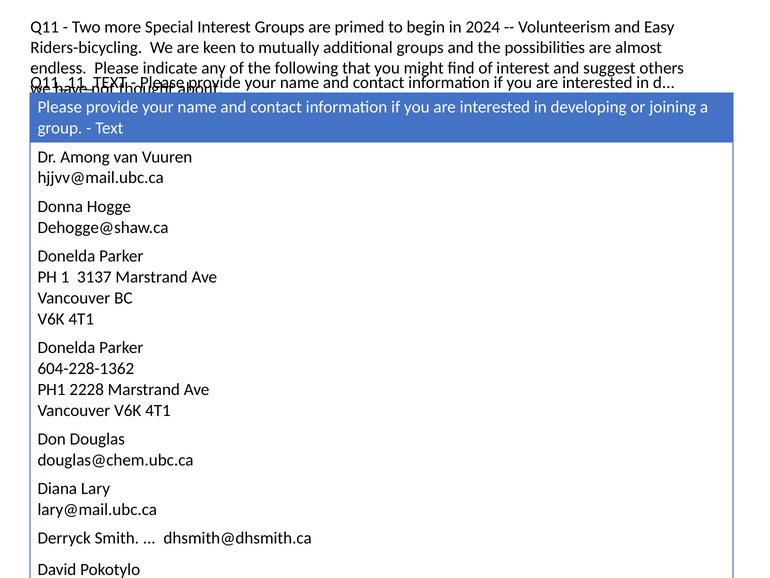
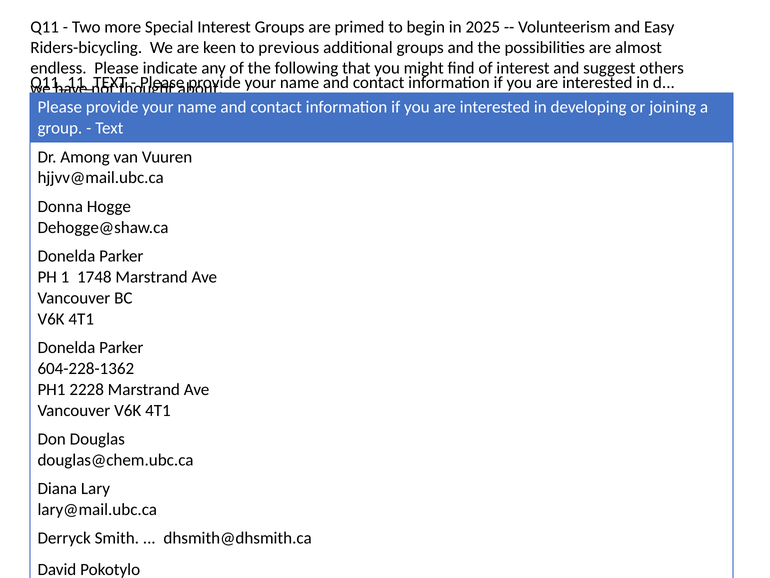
2024: 2024 -> 2025 (483, 27)
mutually: mutually -> previous (289, 48)
3137: 3137 -> 1748 (94, 277)
